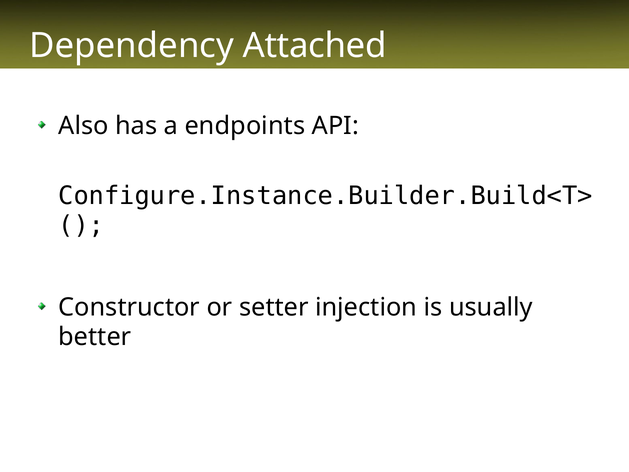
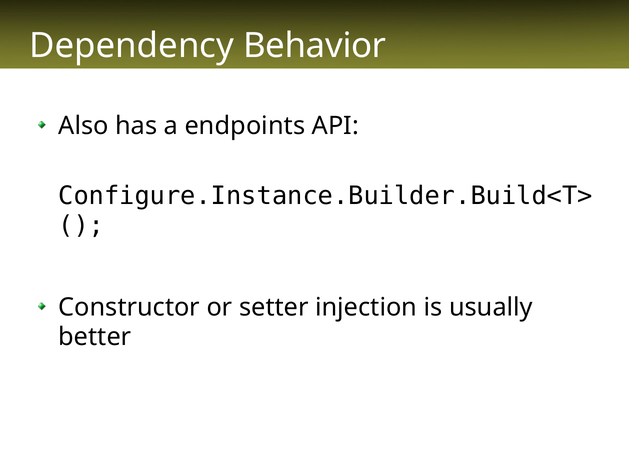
Attached: Attached -> Behavior (315, 46)
